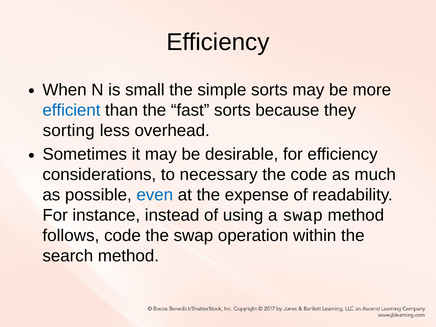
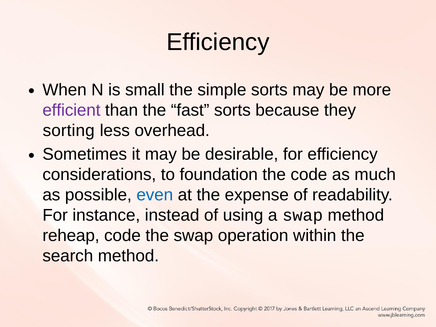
efficient colour: blue -> purple (71, 110)
necessary: necessary -> foundation (219, 175)
follows: follows -> reheap (71, 236)
